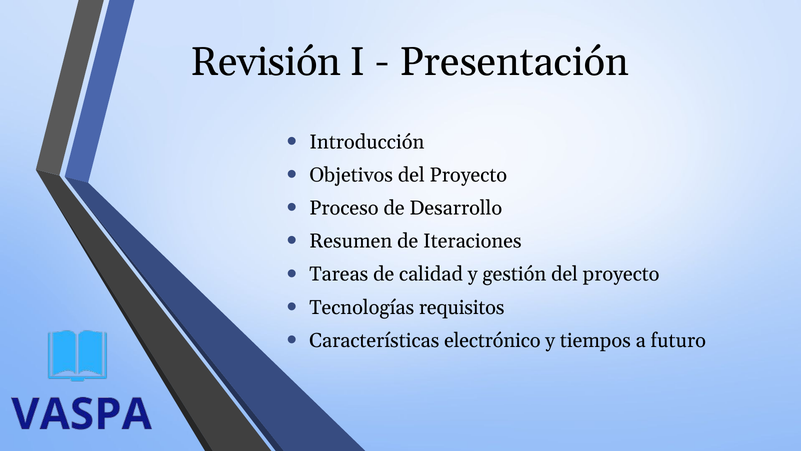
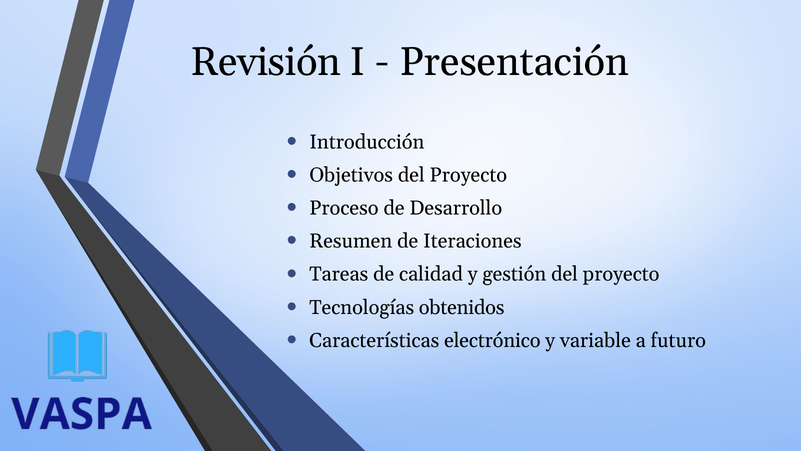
requisitos: requisitos -> obtenidos (462, 307)
tiempos: tiempos -> variable (595, 340)
